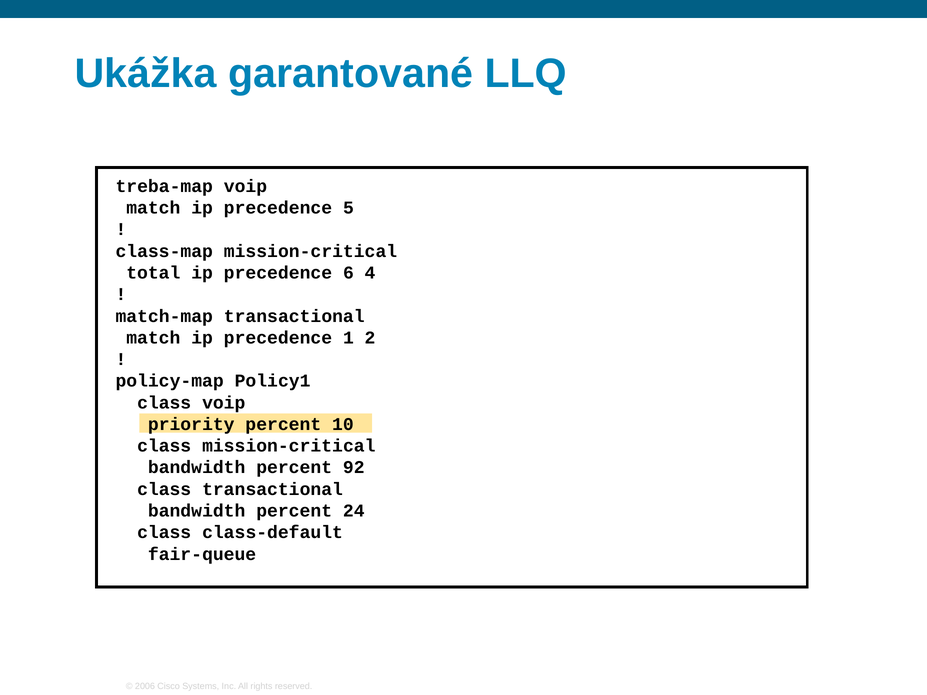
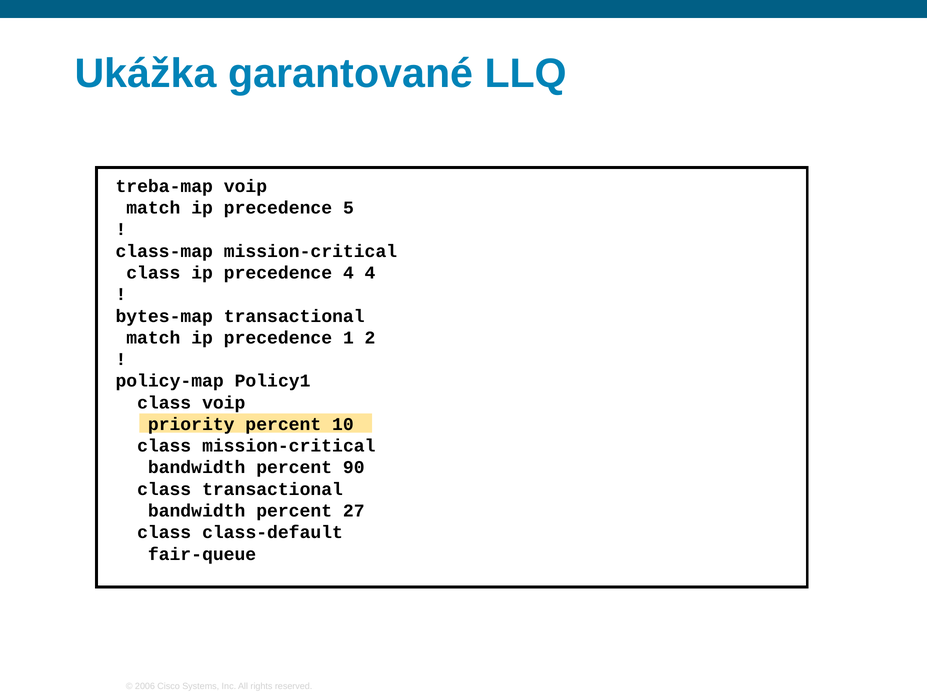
total: total -> class (153, 273)
precedence 6: 6 -> 4 (348, 273)
match-map: match-map -> bytes-map (164, 316)
92: 92 -> 90 (354, 468)
24: 24 -> 27 (354, 511)
